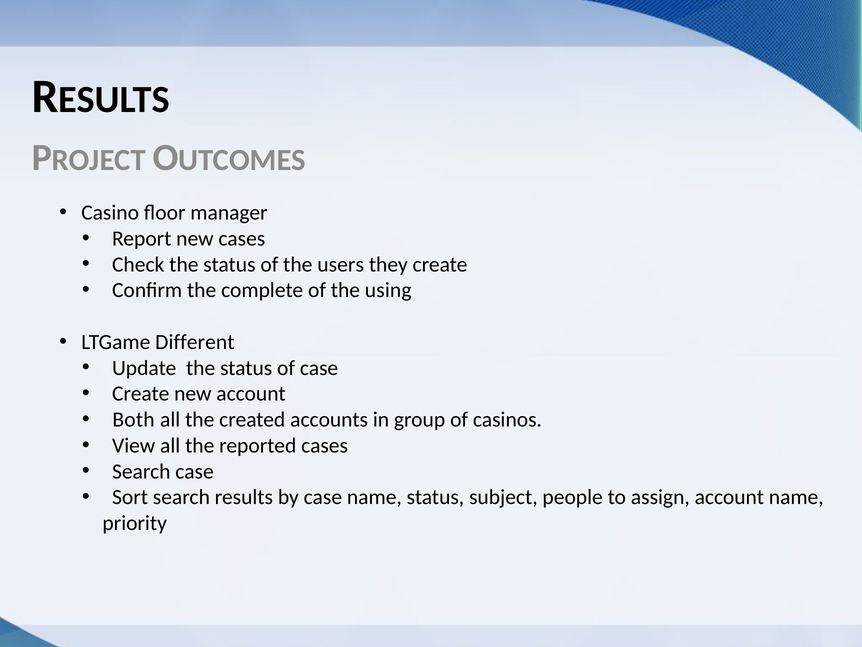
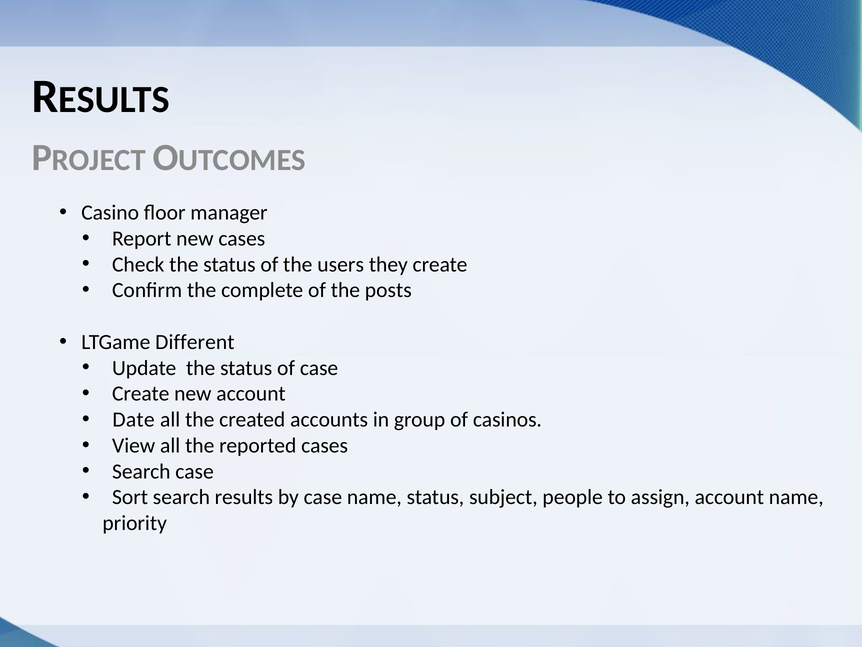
using: using -> posts (388, 290)
Both: Both -> Date (134, 419)
